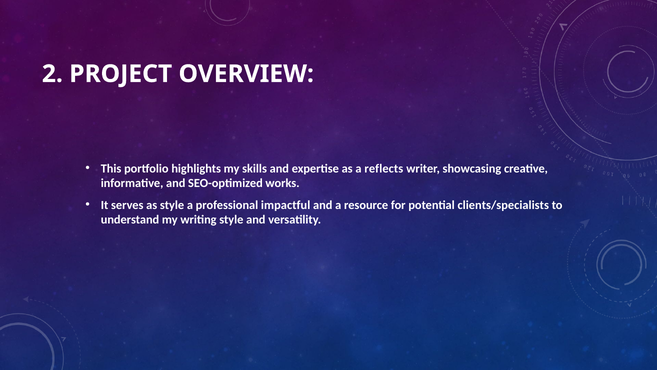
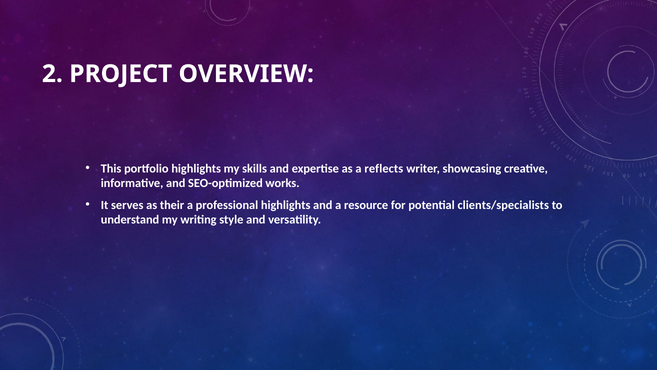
as style: style -> their (172, 205)
professional impactful: impactful -> highlights (286, 205)
